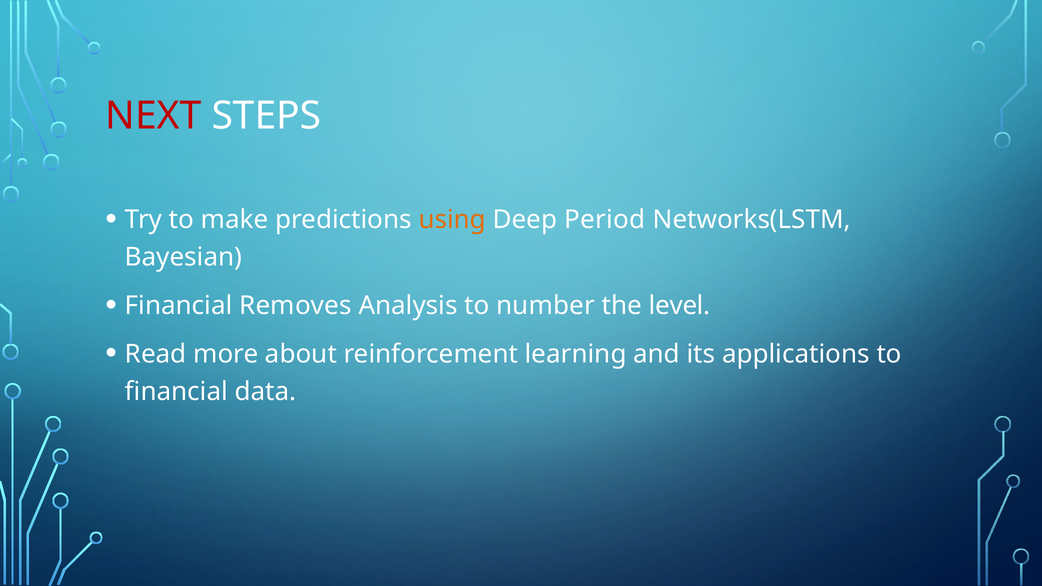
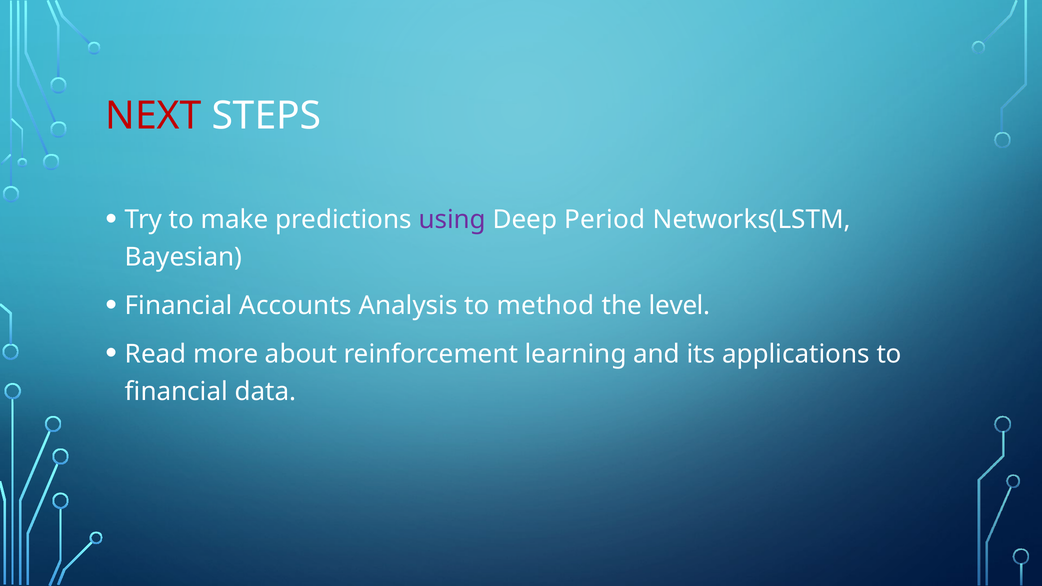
using colour: orange -> purple (452, 220)
Removes: Removes -> Accounts (295, 306)
number: number -> method (545, 306)
